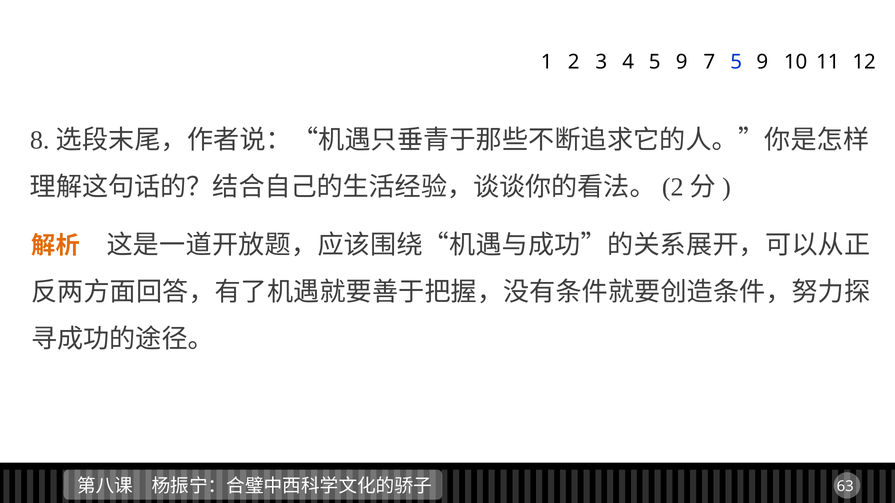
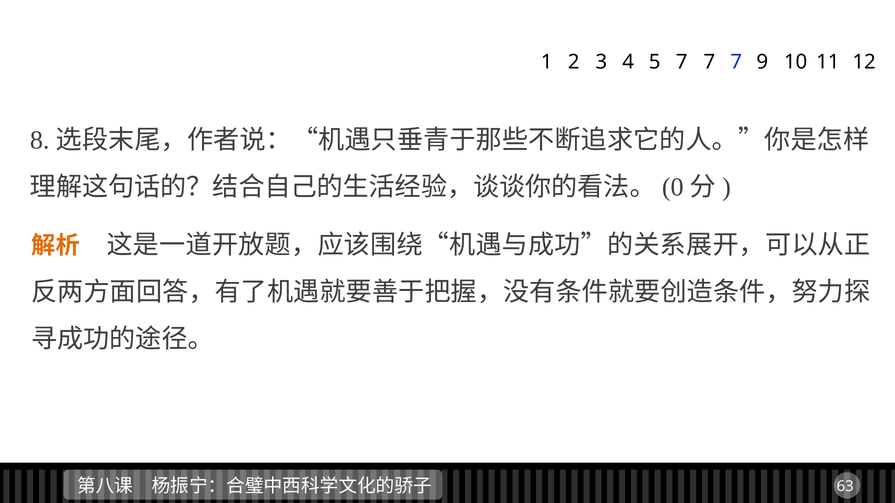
4 5 9: 9 -> 7 (682, 62)
5: 5 -> 7 (736, 62)
2: 2 -> 0 (673, 187)
